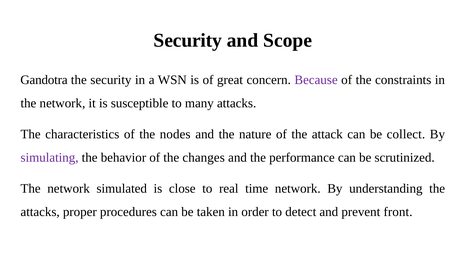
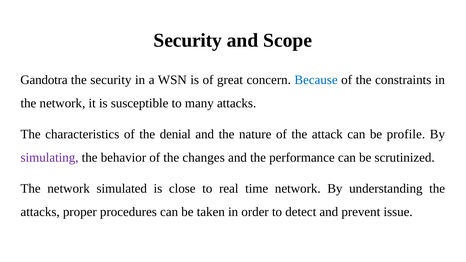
Because colour: purple -> blue (316, 80)
nodes: nodes -> denial (175, 134)
collect: collect -> profile (406, 134)
front: front -> issue (398, 212)
